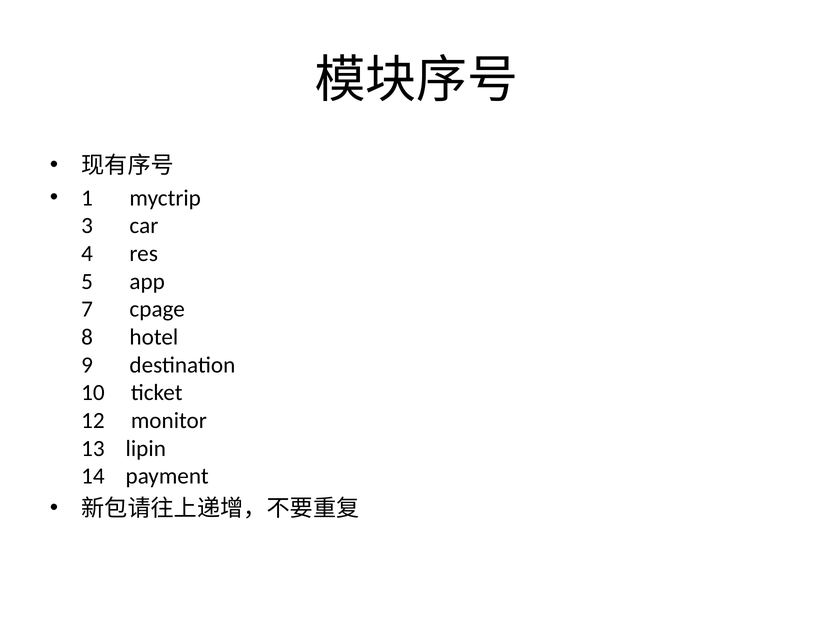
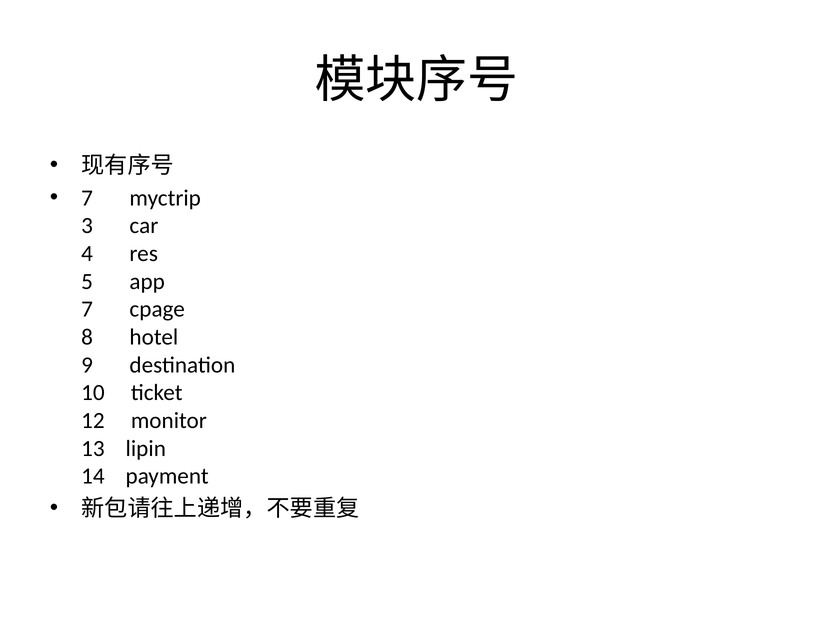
1: 1 -> 7 (87, 198)
